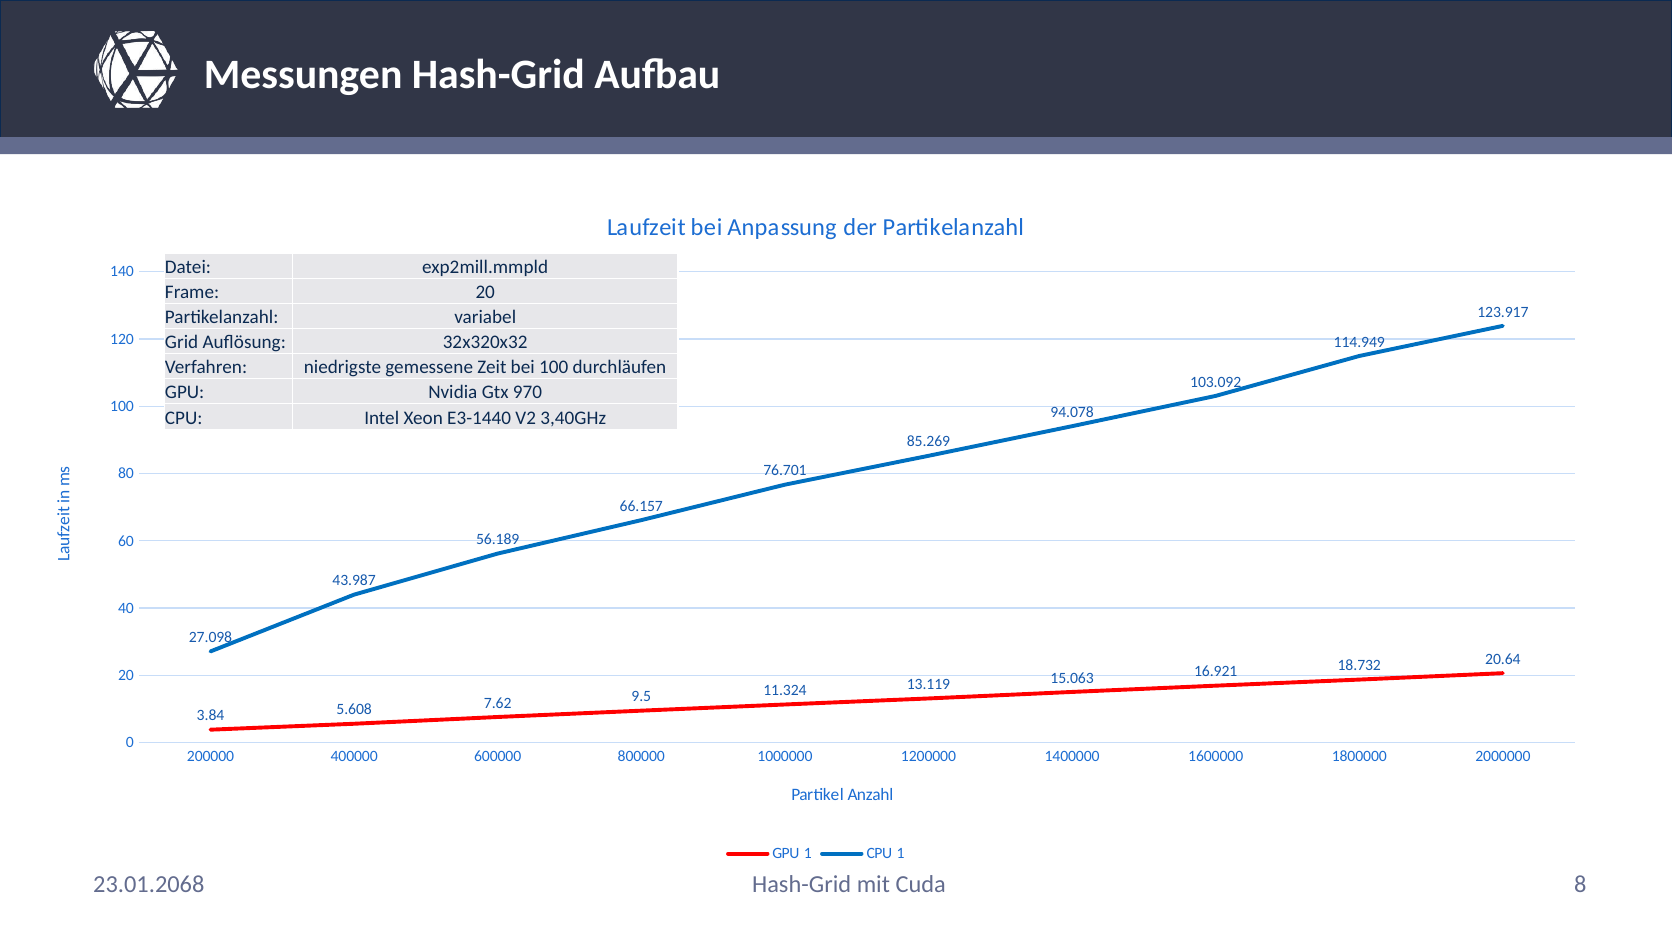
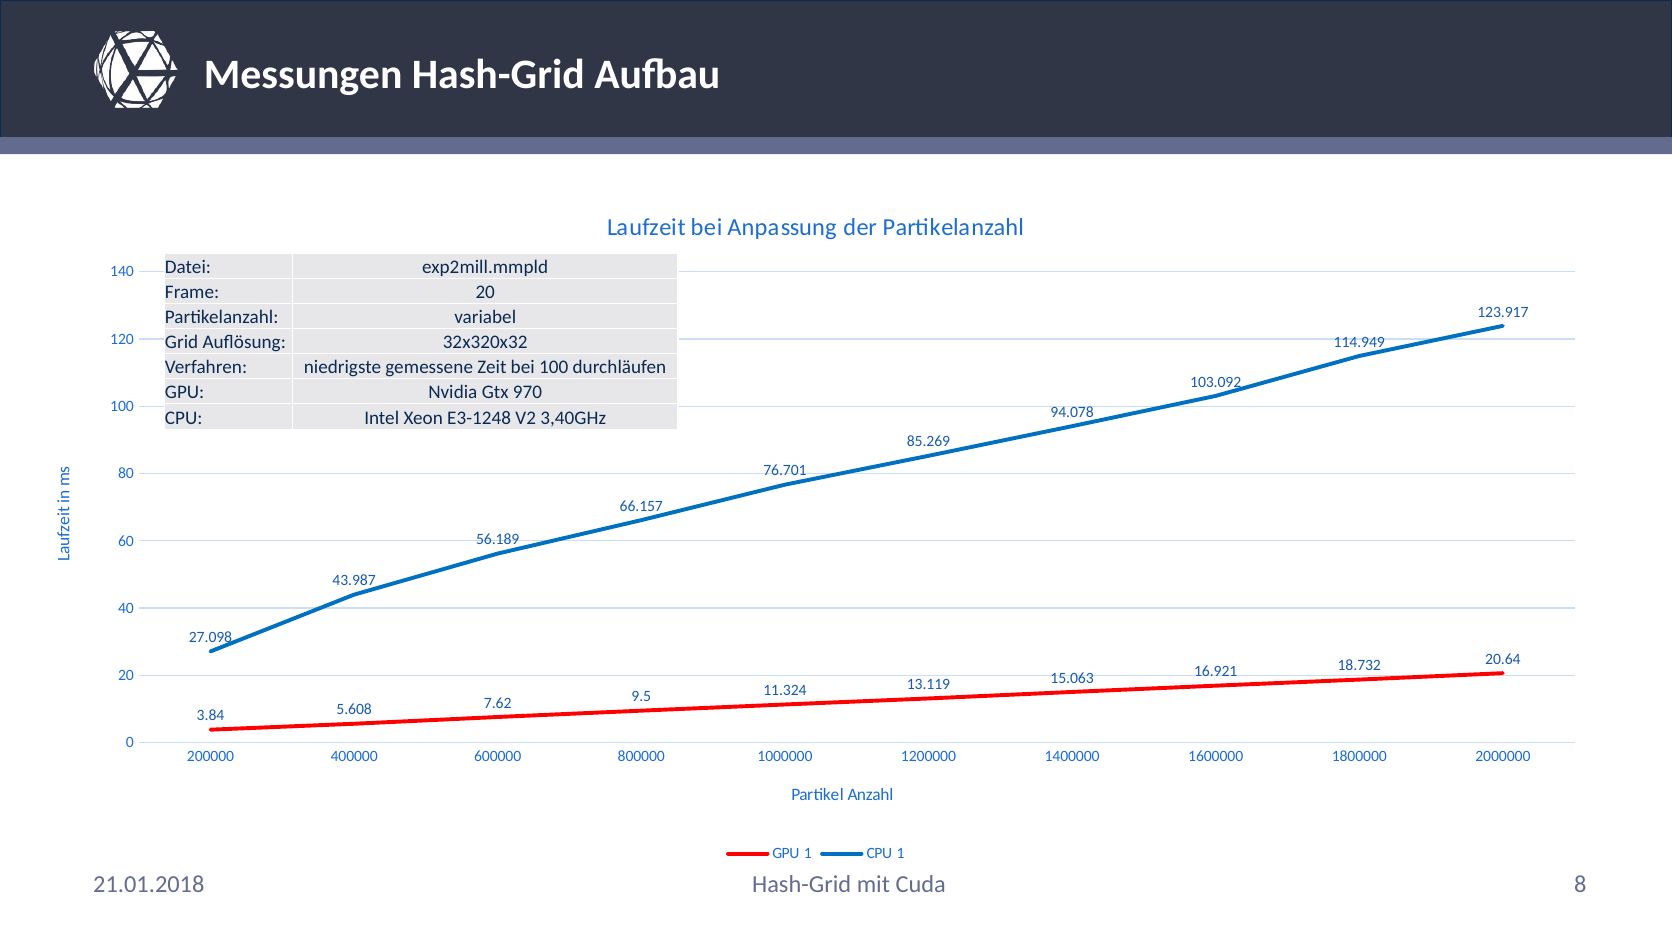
E3-1440: E3-1440 -> E3-1248 (479, 418)
23.01.2068: 23.01.2068 -> 21.01.2018 (149, 884)
